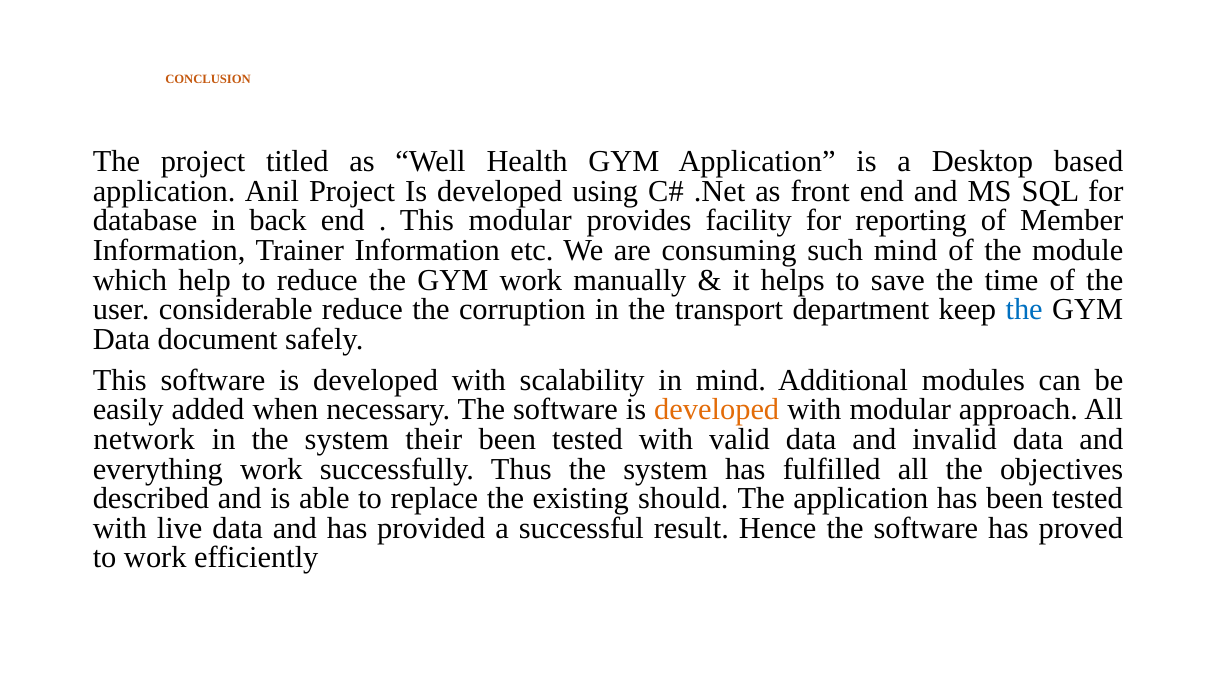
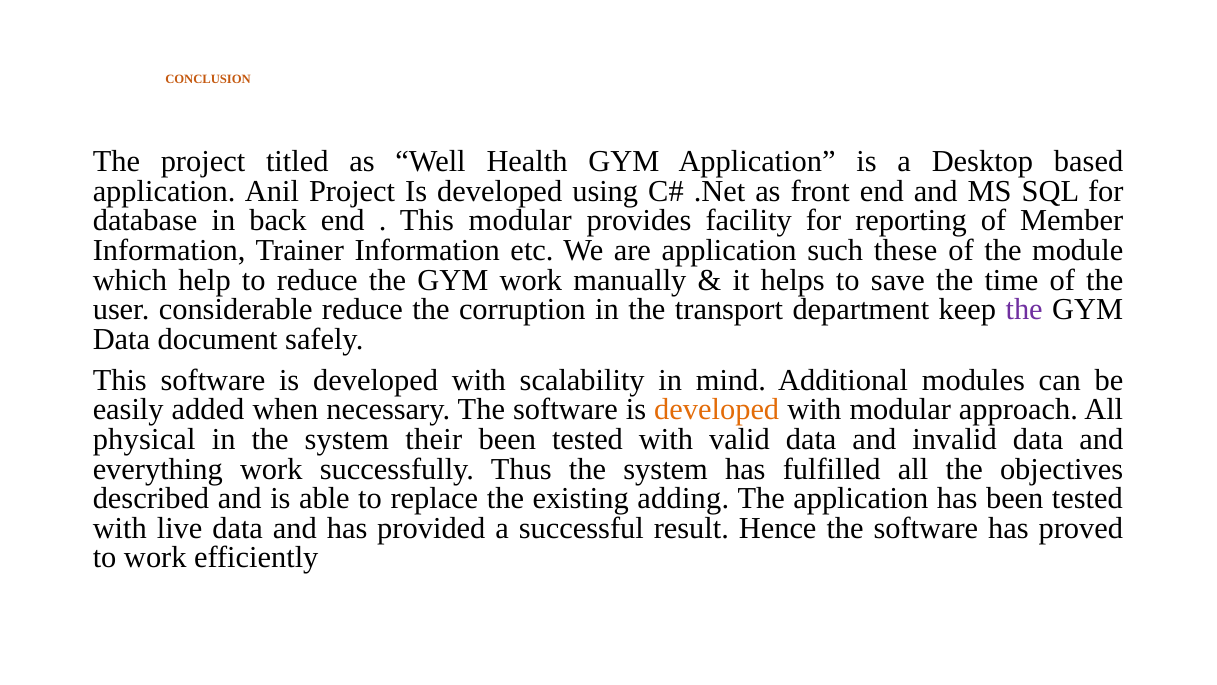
are consuming: consuming -> application (729, 250)
such mind: mind -> these (906, 250)
the colour: blue -> purple (1024, 309)
network: network -> physical (144, 439)
should: should -> adding (683, 498)
